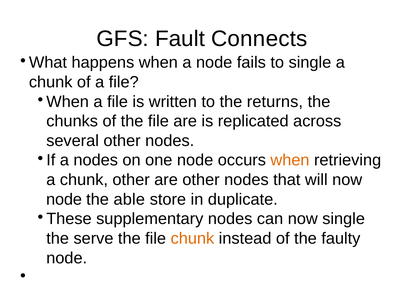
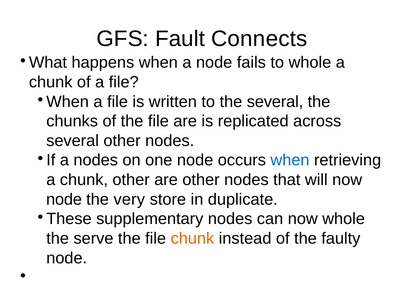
to single: single -> whole (310, 63)
the returns: returns -> several (275, 102)
when colour: orange -> blue (290, 161)
able: able -> very (129, 200)
now single: single -> whole (344, 219)
